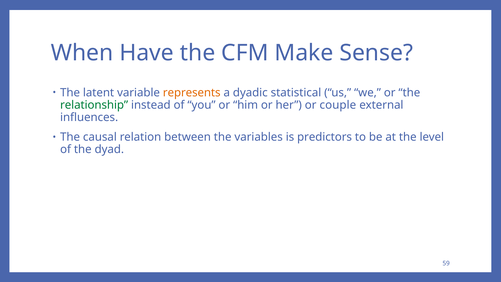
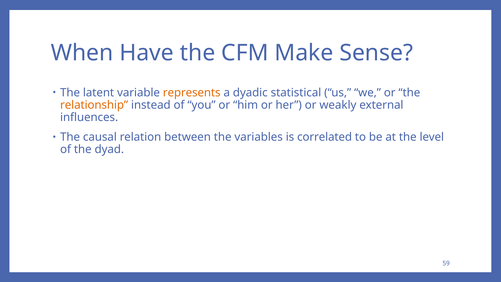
relationship colour: green -> orange (94, 105)
couple: couple -> weakly (338, 105)
predictors: predictors -> correlated (325, 137)
